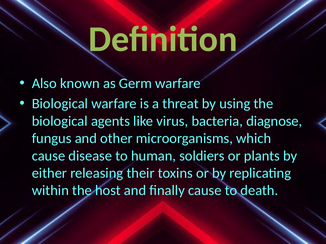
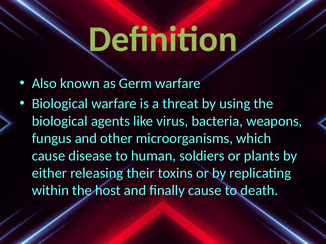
diagnose: diagnose -> weapons (274, 121)
